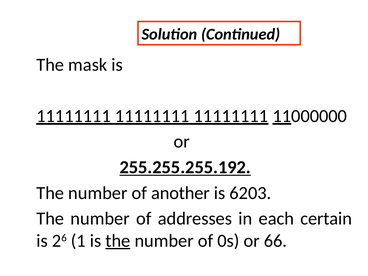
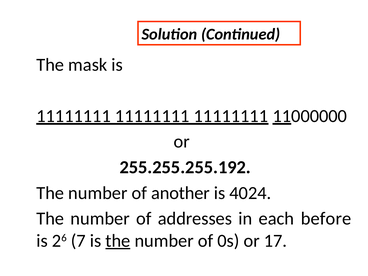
255.255.255.192 underline: present -> none (185, 167)
6203: 6203 -> 4024 (250, 193)
certain: certain -> before (326, 219)
1: 1 -> 7 (78, 241)
66: 66 -> 17 (275, 241)
